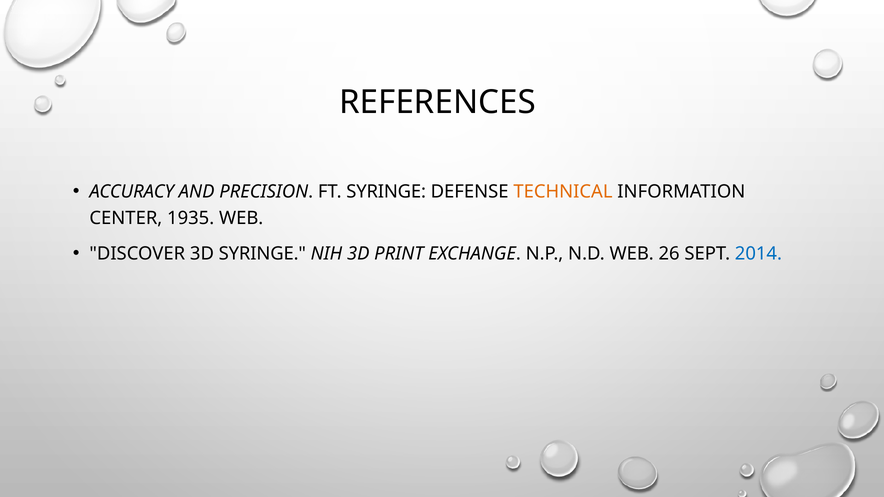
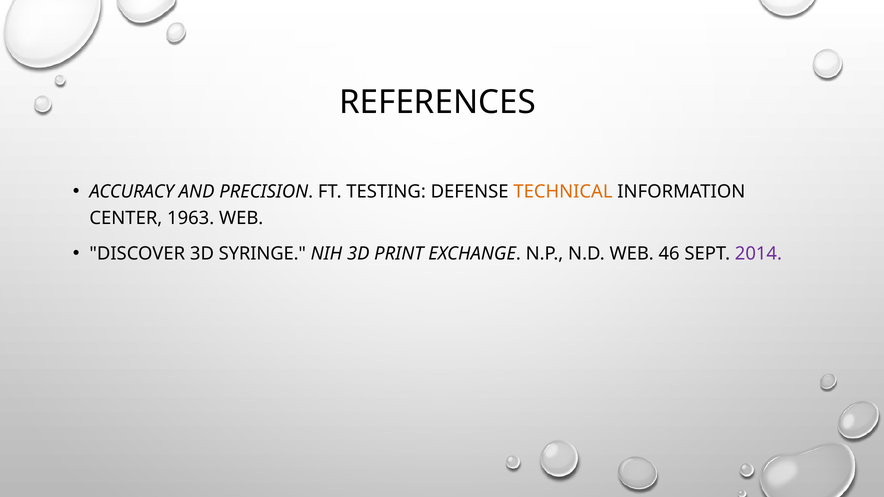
FT SYRINGE: SYRINGE -> TESTING (386, 192)
1935: 1935 -> 1963 (191, 218)
26: 26 -> 46 (669, 254)
2014 colour: blue -> purple (758, 254)
